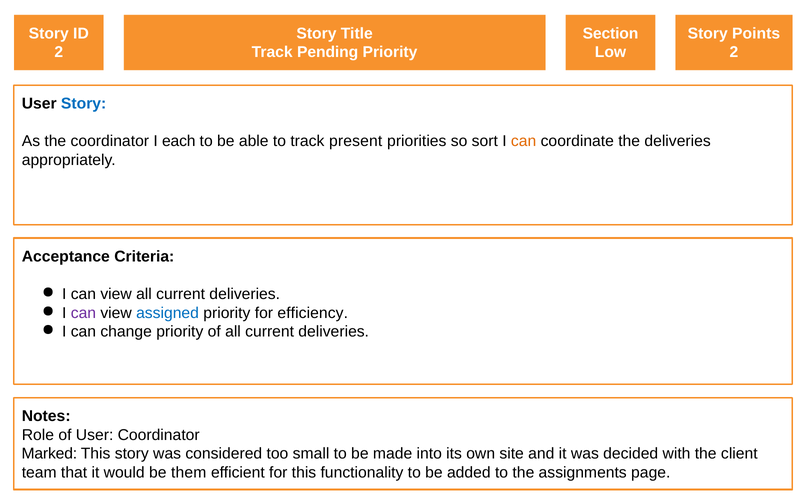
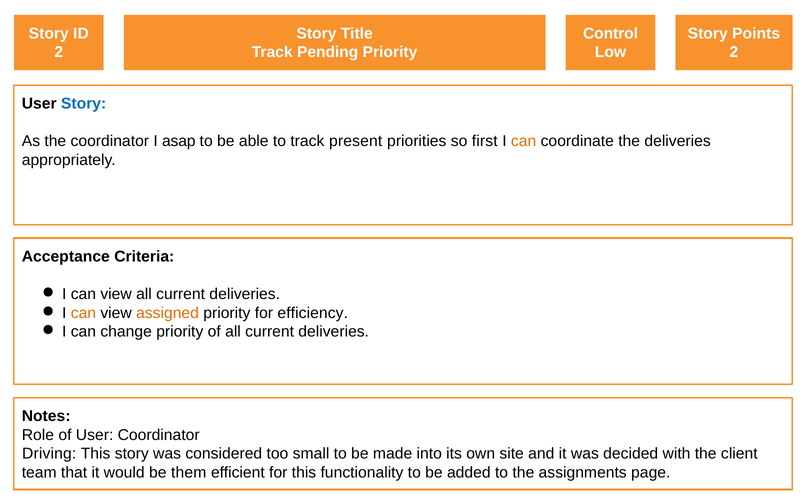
Section: Section -> Control (610, 33)
each: each -> asap (179, 141)
sort: sort -> first (485, 141)
can colour: purple -> orange (83, 313)
assigned colour: blue -> orange (168, 313)
Marked: Marked -> Driving (49, 454)
